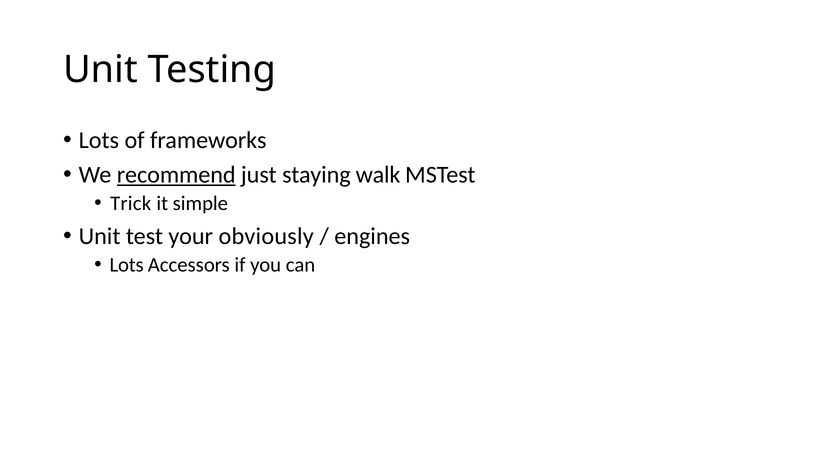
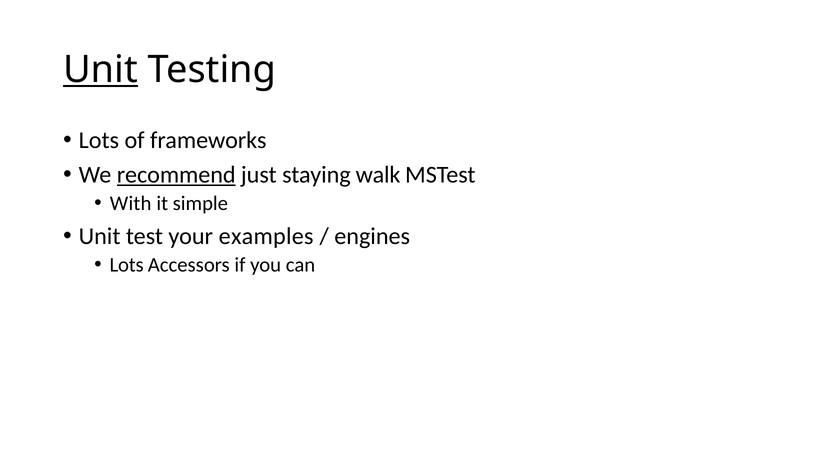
Unit underline: none -> present (101, 70)
Trick: Trick -> With (131, 203)
obviously: obviously -> examples (266, 236)
